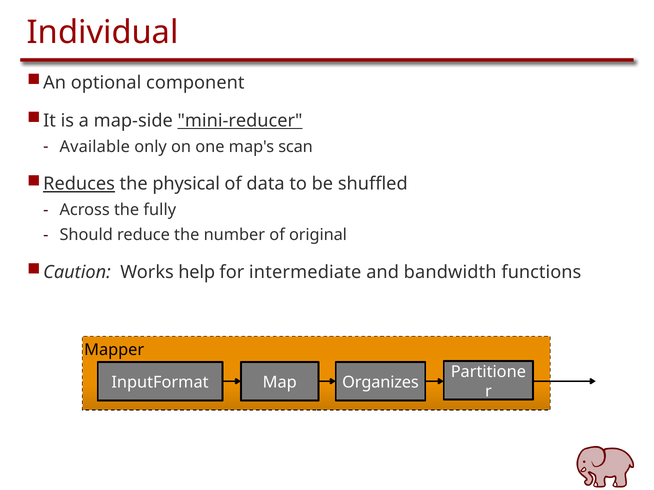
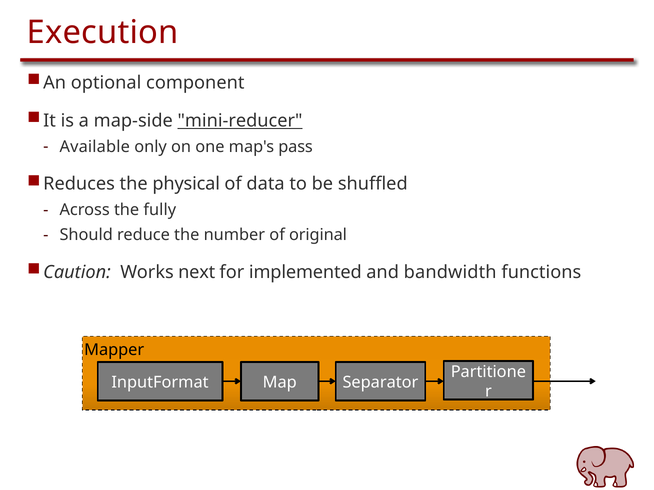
Individual: Individual -> Execution (103, 32)
scan: scan -> pass (296, 147)
Reduces underline: present -> none (79, 184)
help: help -> next (197, 272)
intermediate: intermediate -> implemented (305, 272)
Organizes: Organizes -> Separator (380, 383)
